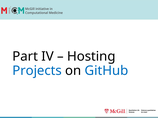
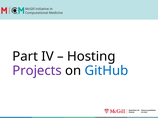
Projects colour: blue -> purple (37, 71)
